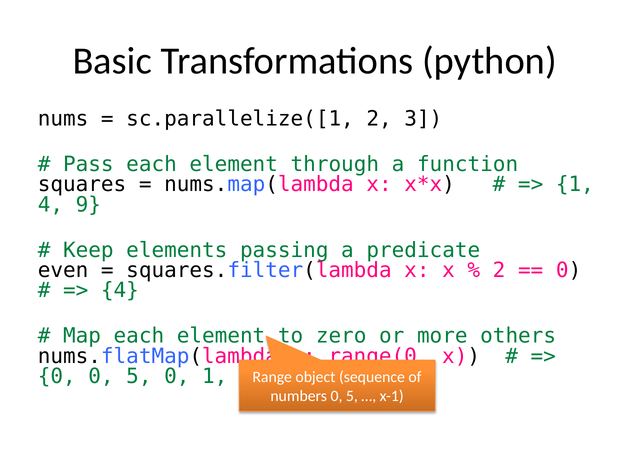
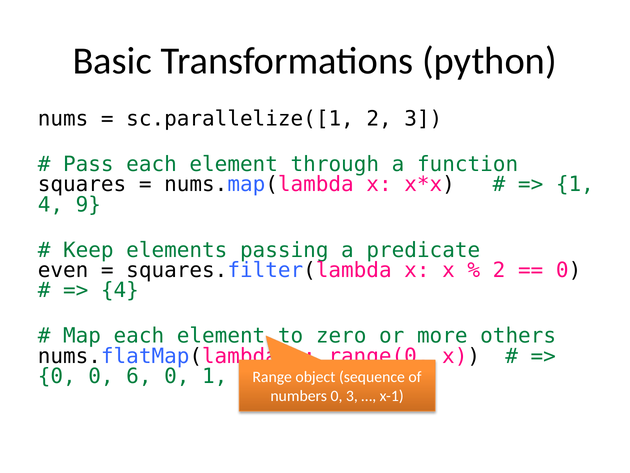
0 0 5: 5 -> 6 (139, 376)
numbers 0 5: 5 -> 3 (352, 396)
